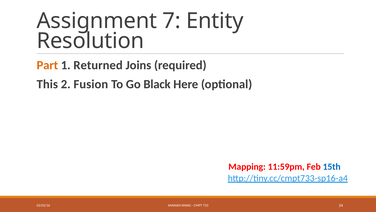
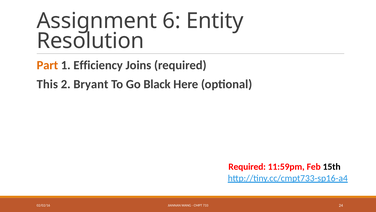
7: 7 -> 6 (172, 21)
Returned: Returned -> Efficiency (98, 65)
Fusion: Fusion -> Bryant (91, 84)
Mapping: Mapping -> Required (247, 166)
15th colour: blue -> black (332, 166)
